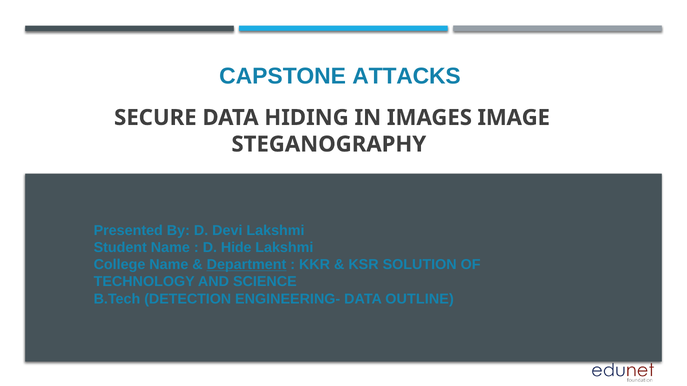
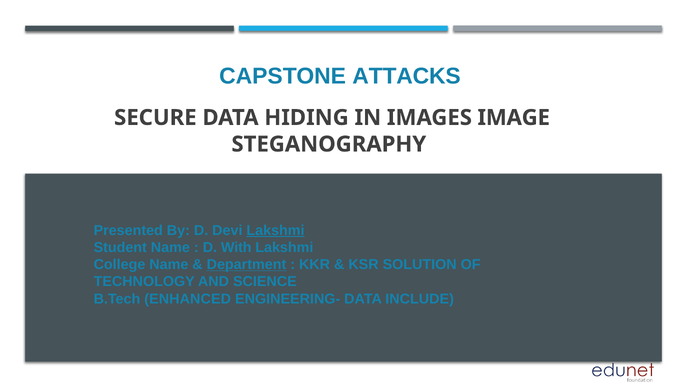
Lakshmi underline: none -> present (276, 231)
Hide: Hide -> With (236, 248)
DETECTION: DETECTION -> ENHANCED (188, 299)
OUTLINE: OUTLINE -> INCLUDE (420, 299)
